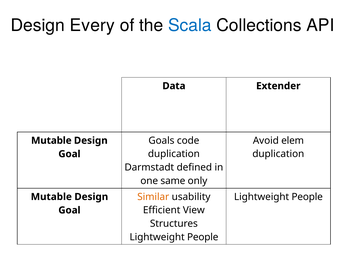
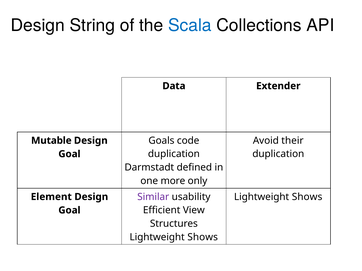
Every: Every -> String (92, 25)
elem: elem -> their (293, 141)
same: same -> more (173, 181)
Similar colour: orange -> purple (153, 197)
People: People -> Shows (307, 197)
Mutable: Mutable -> Element (51, 197)
People: People -> Shows (203, 237)
